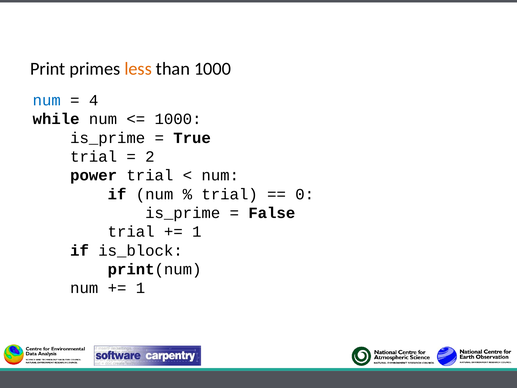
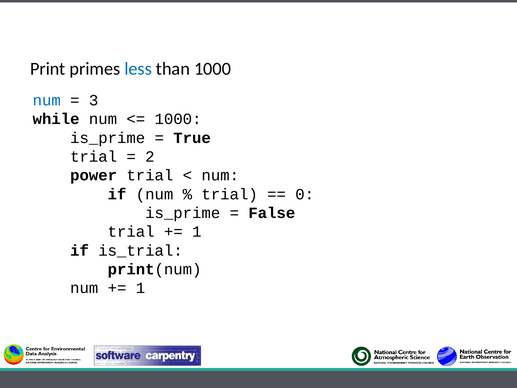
less colour: orange -> blue (138, 69)
4: 4 -> 3 (94, 100)
is_block: is_block -> is_trial (141, 250)
